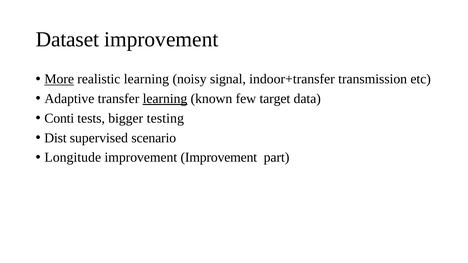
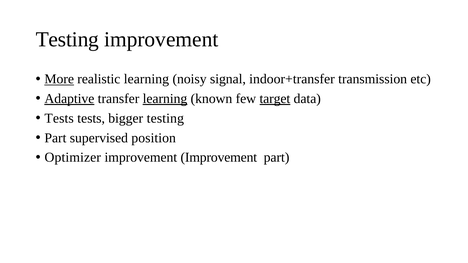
Dataset: Dataset -> Testing (67, 39)
Adaptive underline: none -> present (69, 99)
target underline: none -> present (275, 99)
Conti: Conti -> Tests (59, 118)
Dist: Dist -> Part (55, 138)
scenario: scenario -> position (154, 138)
Longitude: Longitude -> Optimizer (73, 158)
